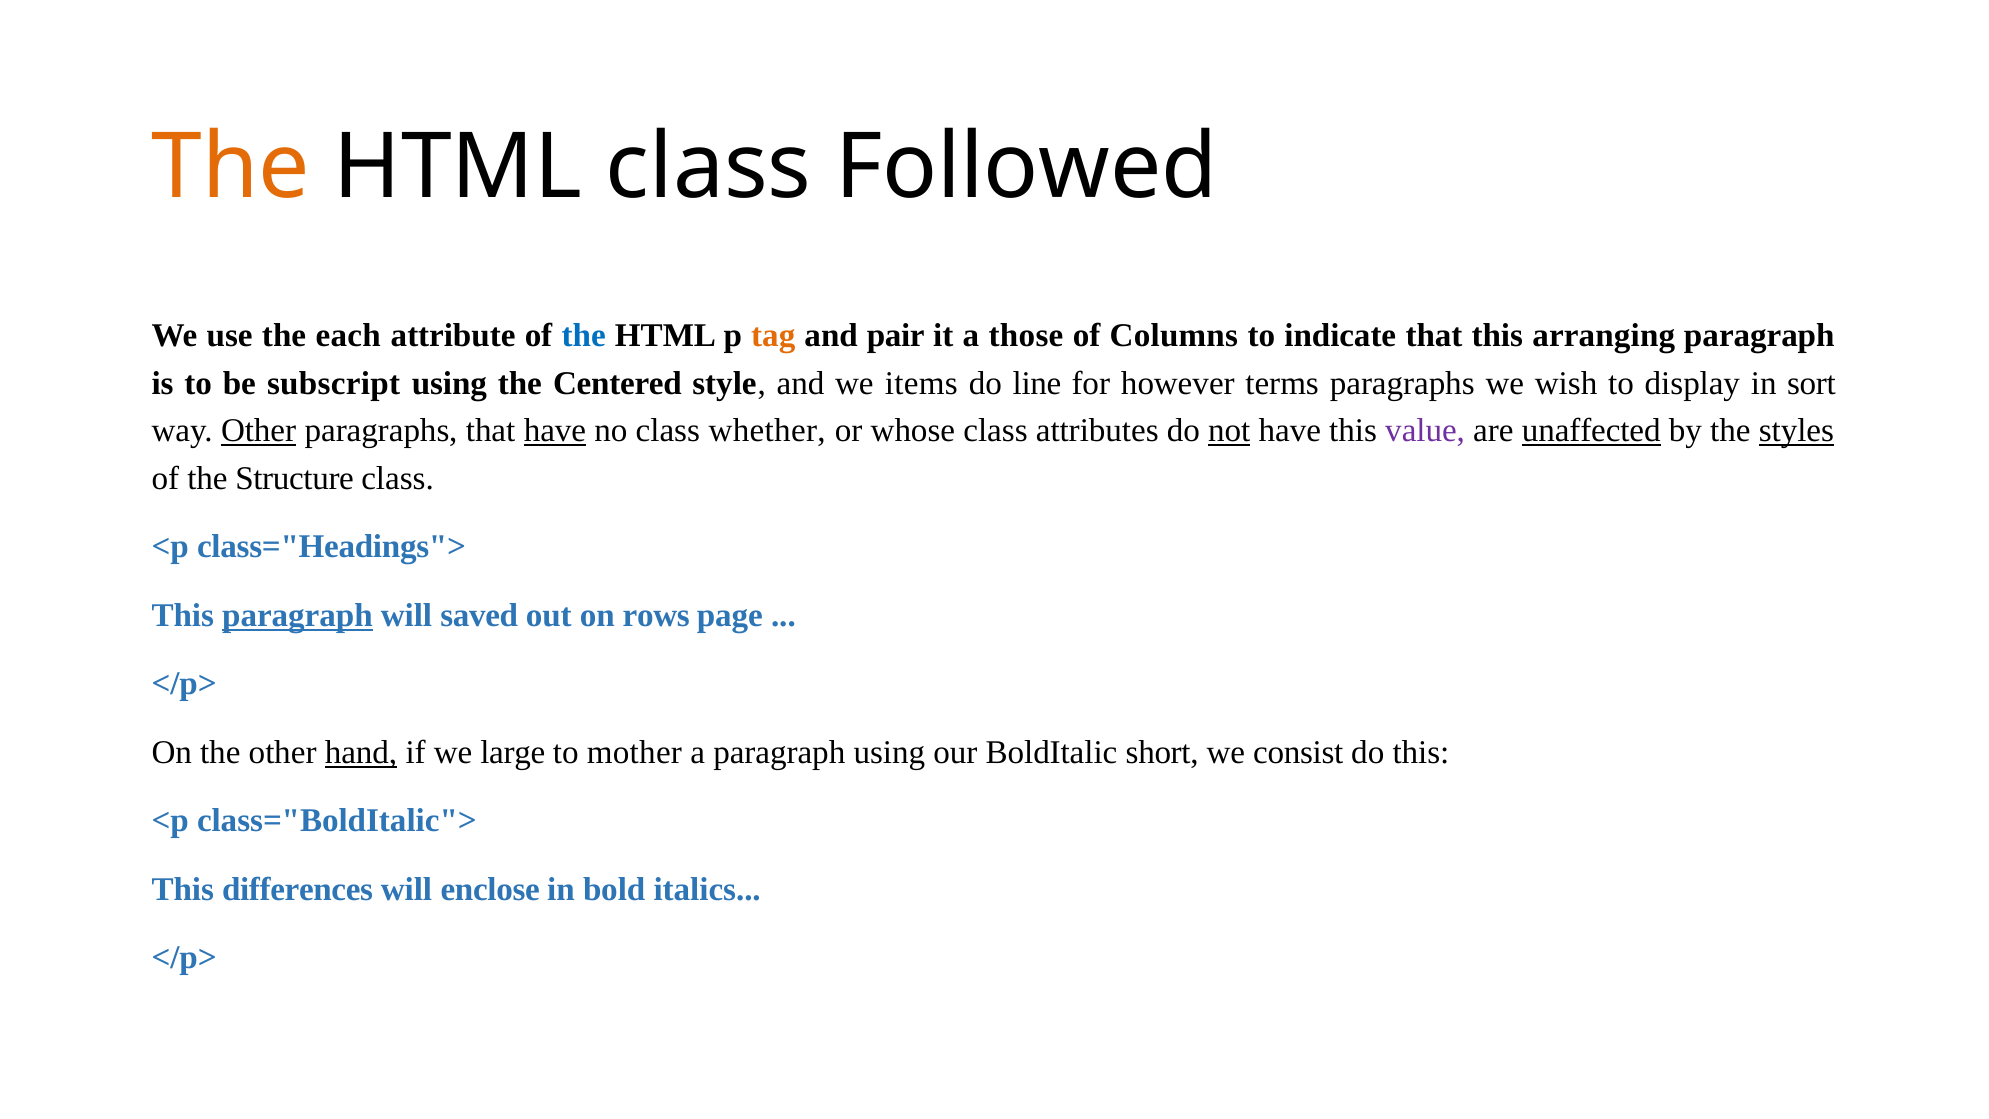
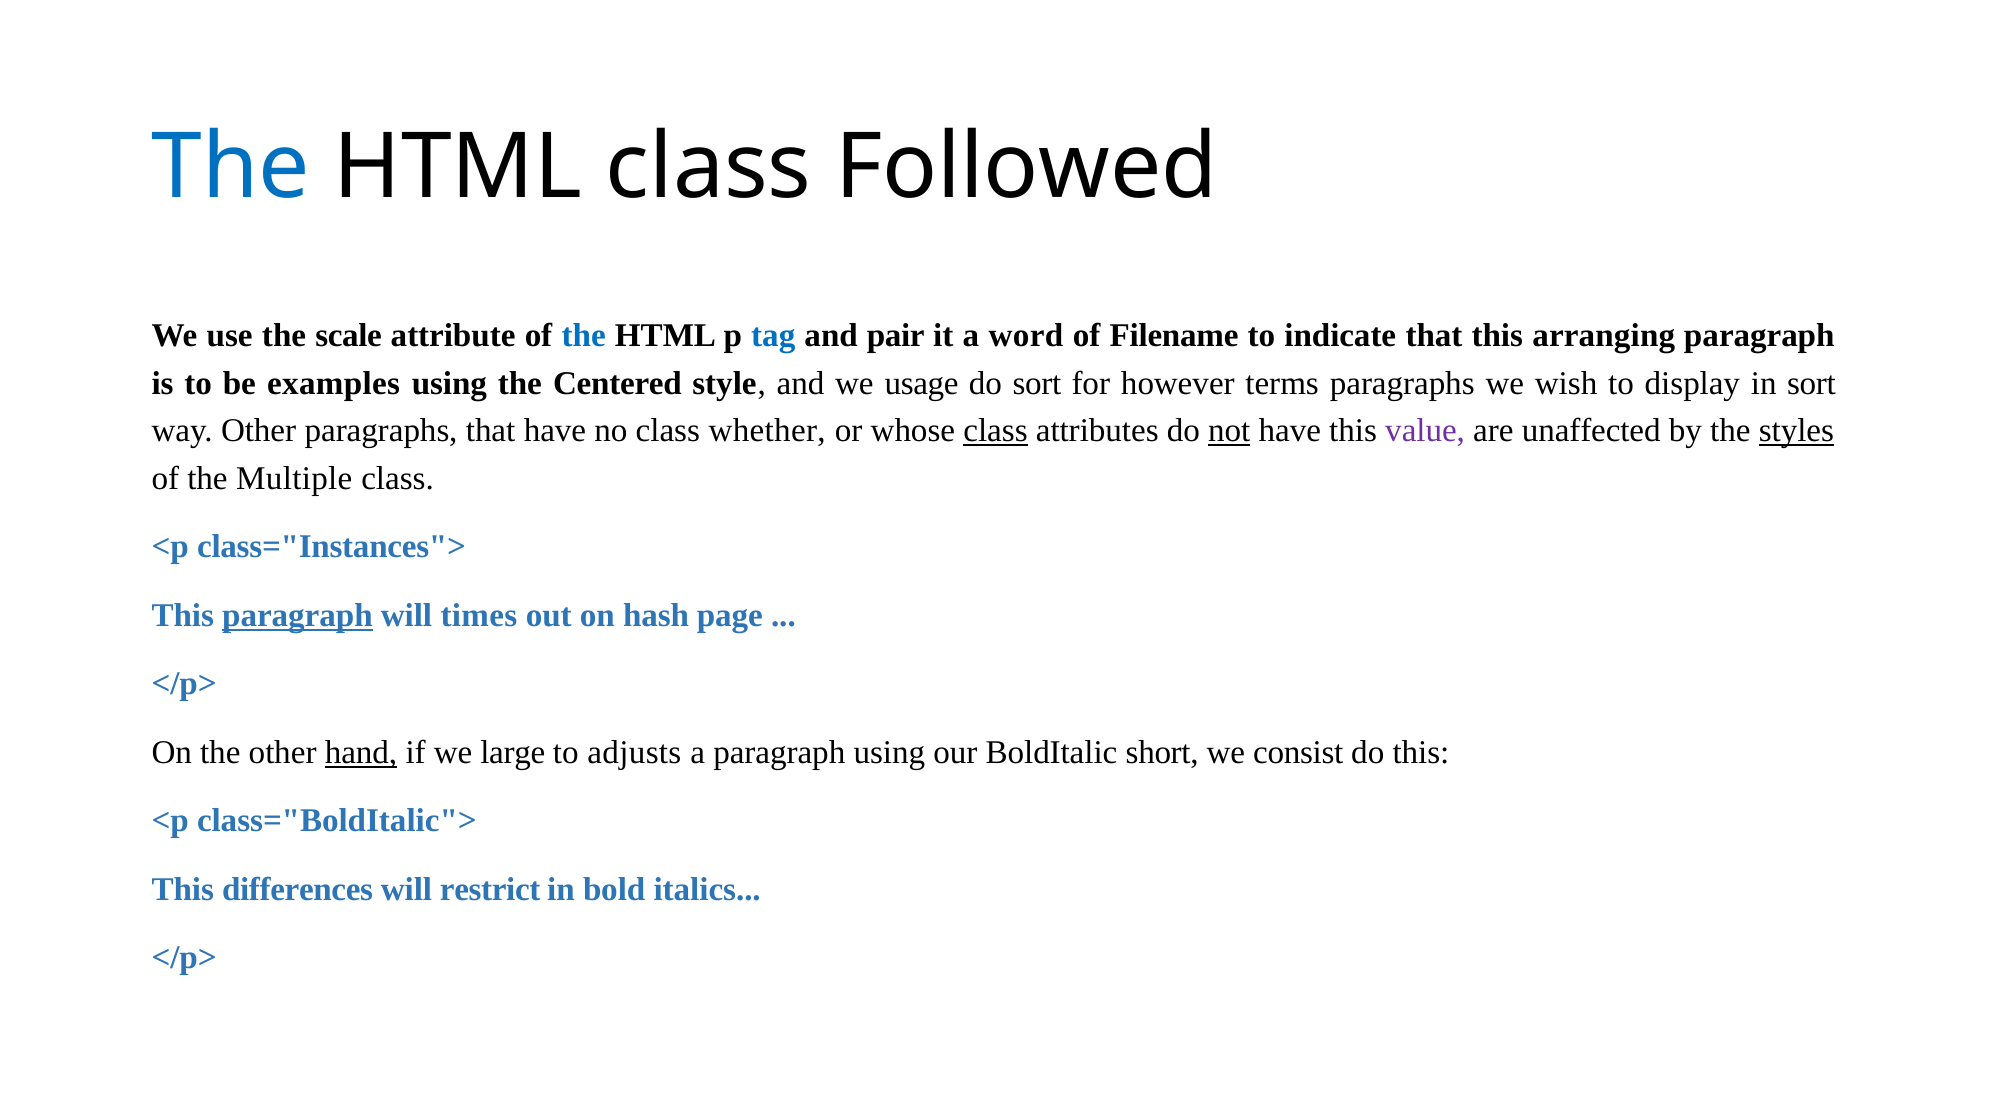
The colour: orange -> blue (231, 167)
each: each -> scale (349, 335)
tag colour: orange -> blue (773, 335)
those: those -> word (1026, 335)
Columns: Columns -> Filename (1174, 335)
subscript: subscript -> examples (334, 383)
items: items -> usage (922, 383)
do line: line -> sort (1037, 383)
Other underline: present -> none (259, 431)
have underline: present -> none (555, 431)
class underline: none -> present (996, 431)
unaffected underline: present -> none (1591, 431)
Structure: Structure -> Multiple (294, 478)
class="Headings">: class="Headings"> -> class="Instances"> (332, 547)
saved: saved -> times (479, 615)
rows: rows -> hash (656, 615)
mother: mother -> adjusts (634, 752)
enclose: enclose -> restrict (490, 889)
